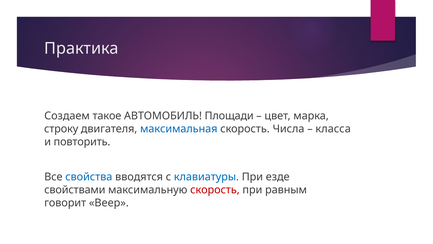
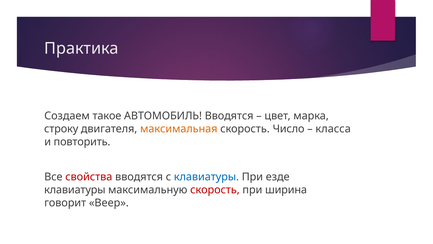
АВТОМОБИЛЬ Площади: Площади -> Вводятся (229, 116)
максимальная colour: blue -> orange (179, 129)
Числа: Числа -> Число (289, 129)
свойства colour: blue -> red (89, 177)
свойствами: свойствами -> клавиатуры (75, 190)
равным: равным -> ширина (286, 190)
